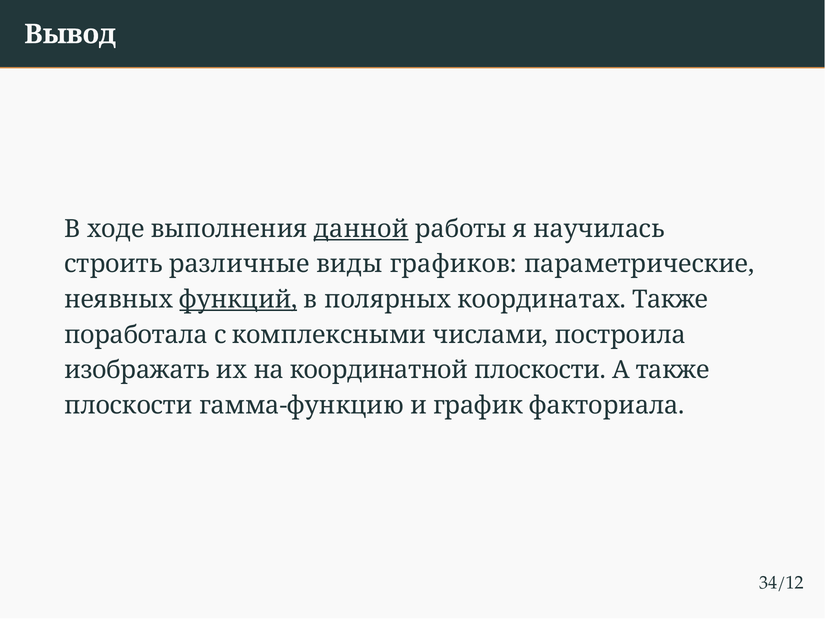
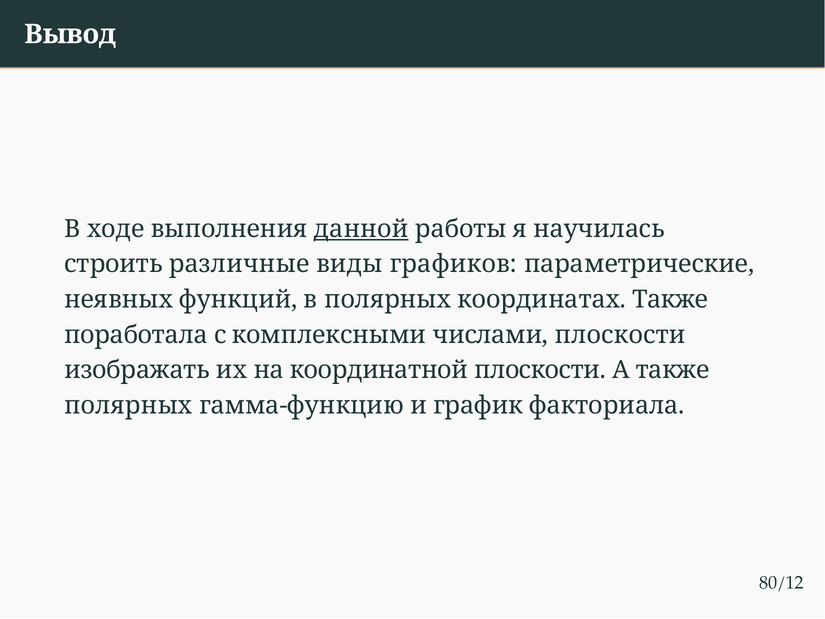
функций underline: present -> none (238, 300)
числами построила: построила -> плоскости (620, 335)
плоскости: плоскости -> полярных (128, 406)
34/12: 34/12 -> 80/12 (782, 583)
